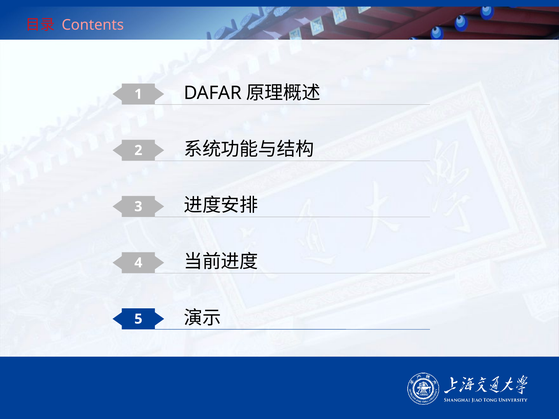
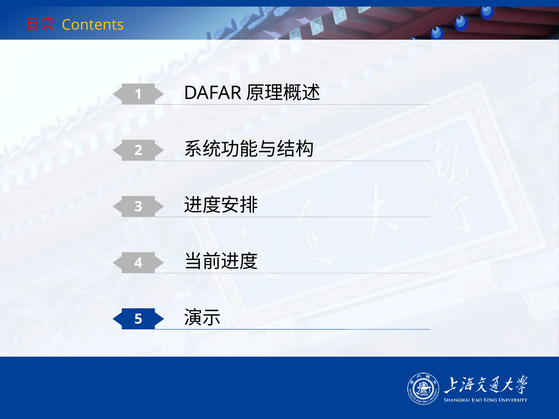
Contents colour: pink -> yellow (93, 25)
